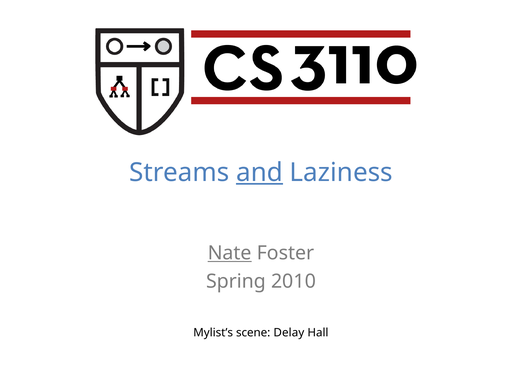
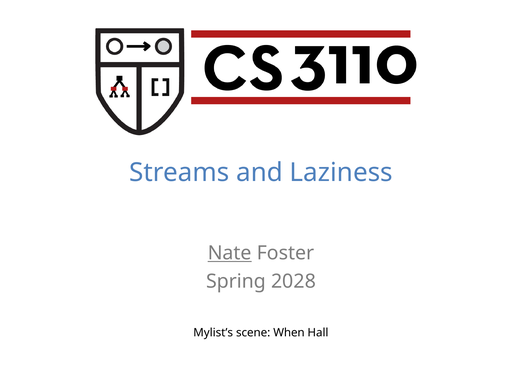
and underline: present -> none (259, 172)
2010: 2010 -> 2028 (293, 281)
Delay: Delay -> When (289, 332)
